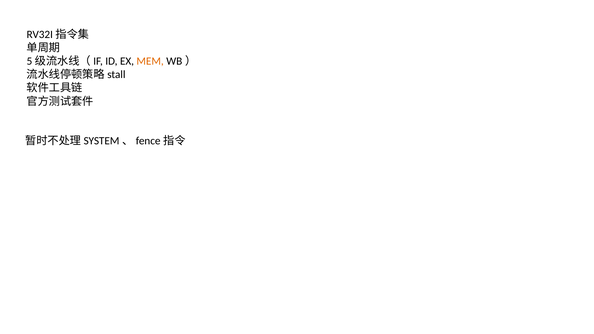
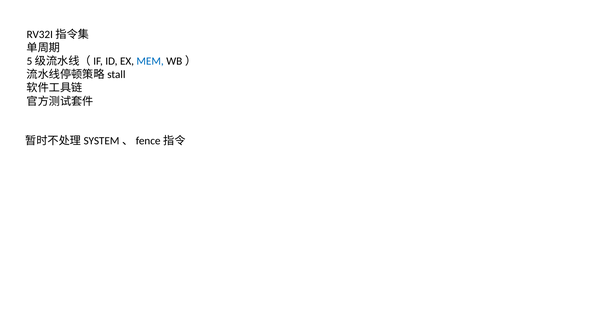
MEM colour: orange -> blue (150, 61)
